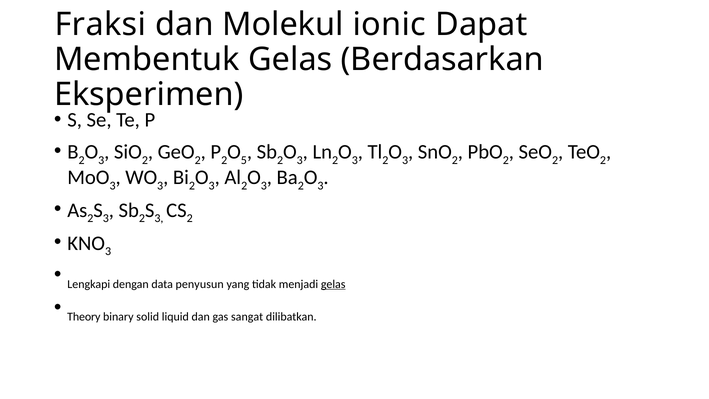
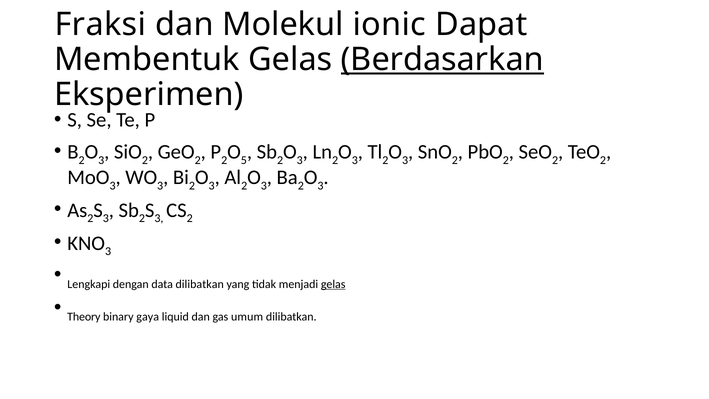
Berdasarkan underline: none -> present (442, 60)
data penyusun: penyusun -> dilibatkan (200, 284)
solid: solid -> gaya (148, 317)
sangat: sangat -> umum (247, 317)
